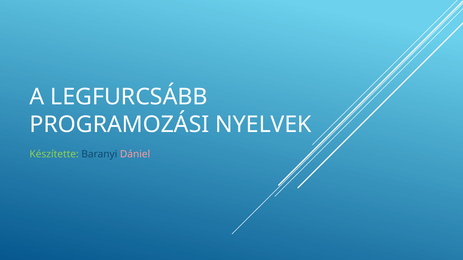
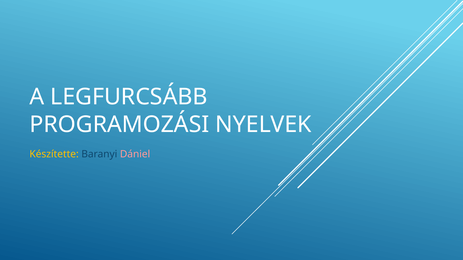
Készítette colour: light green -> yellow (54, 154)
